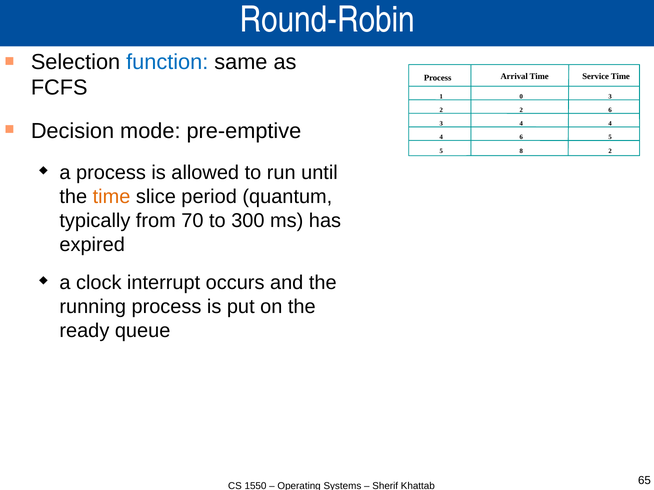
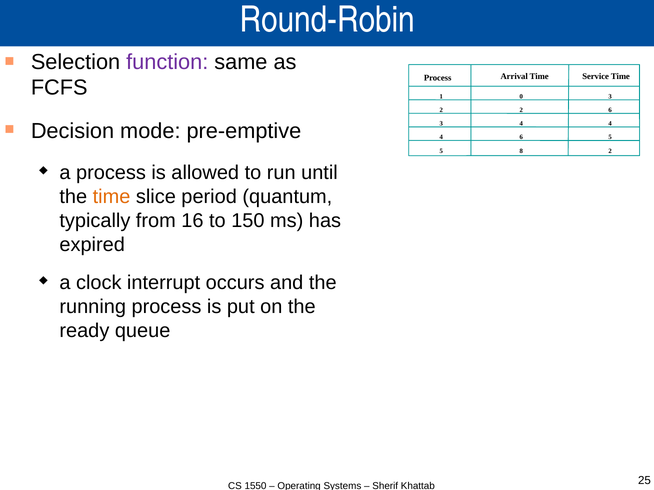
function colour: blue -> purple (167, 62)
70: 70 -> 16 (192, 221)
300: 300 -> 150 (248, 221)
65: 65 -> 25 (644, 481)
